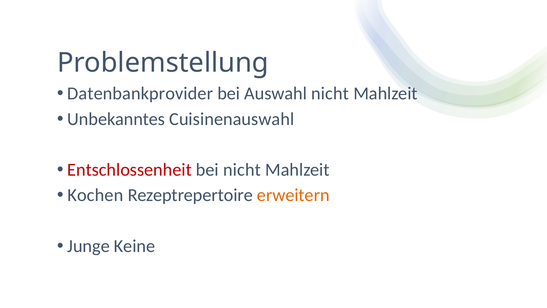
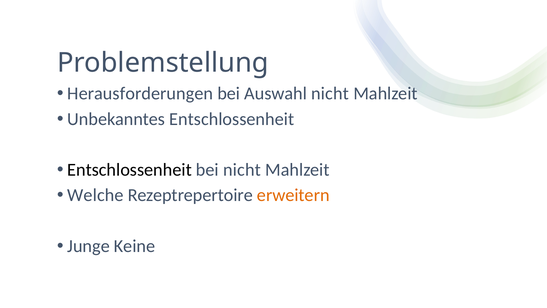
Datenbankprovider: Datenbankprovider -> Herausforderungen (140, 93)
Unbekanntes Cuisinenauswahl: Cuisinenauswahl -> Entschlossenheit (232, 119)
Entschlossenheit colour: red -> black (130, 170)
Kochen: Kochen -> Welche (95, 195)
